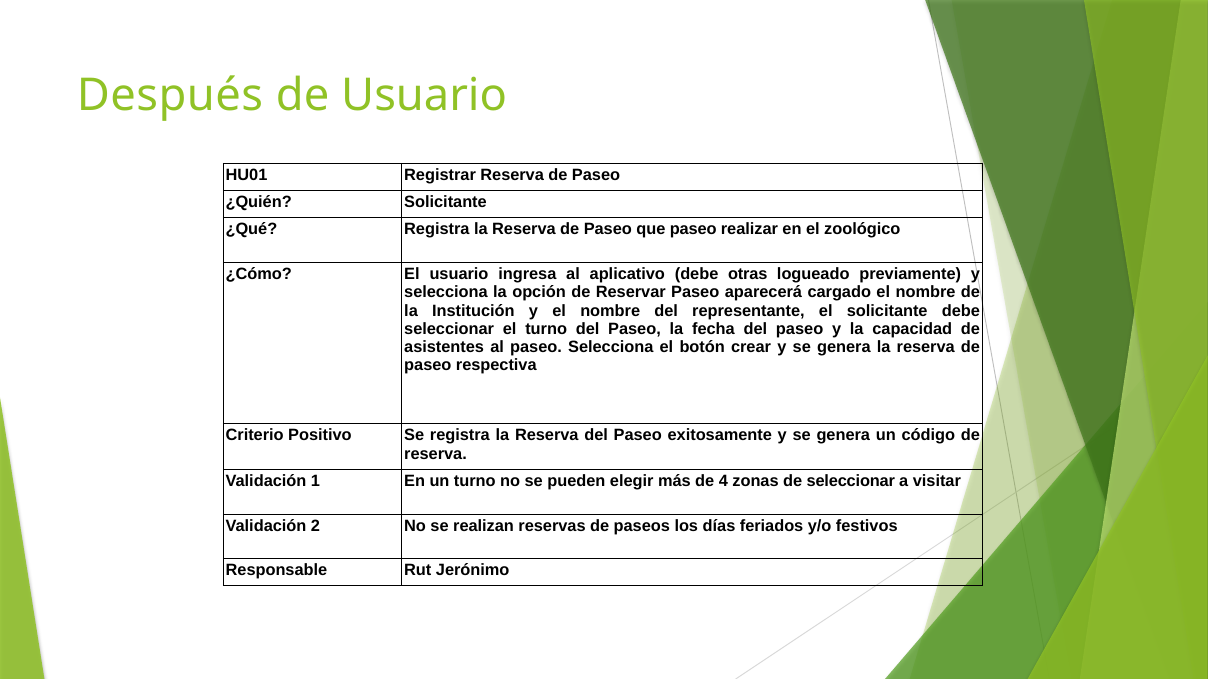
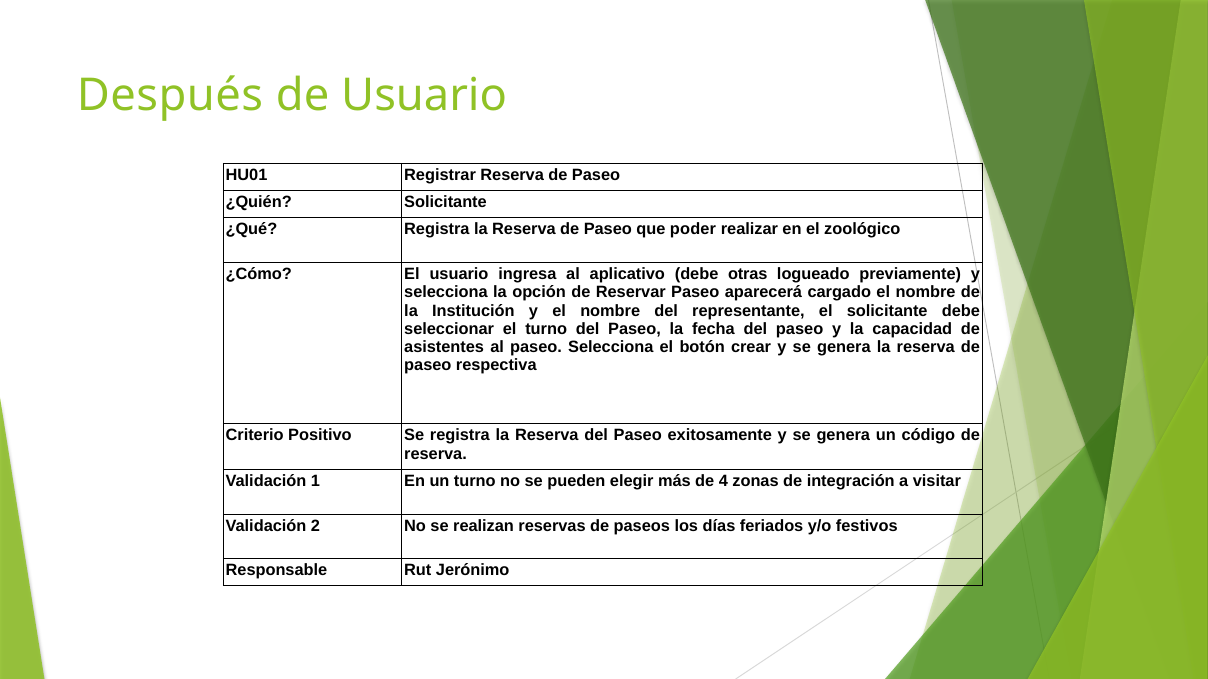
que paseo: paseo -> poder (693, 229)
de seleccionar: seleccionar -> integración (851, 481)
